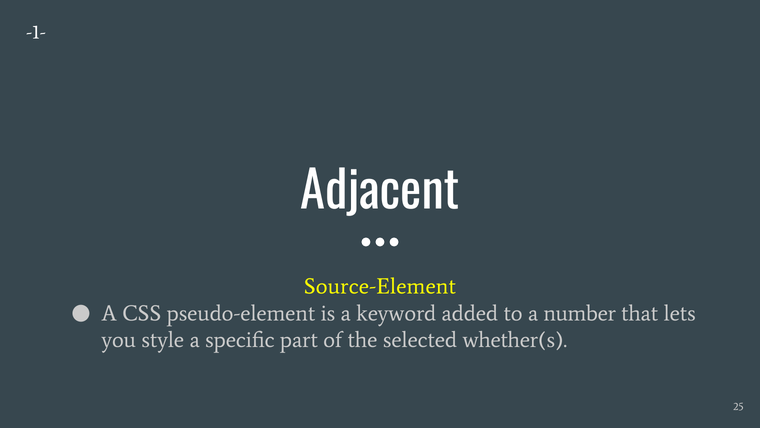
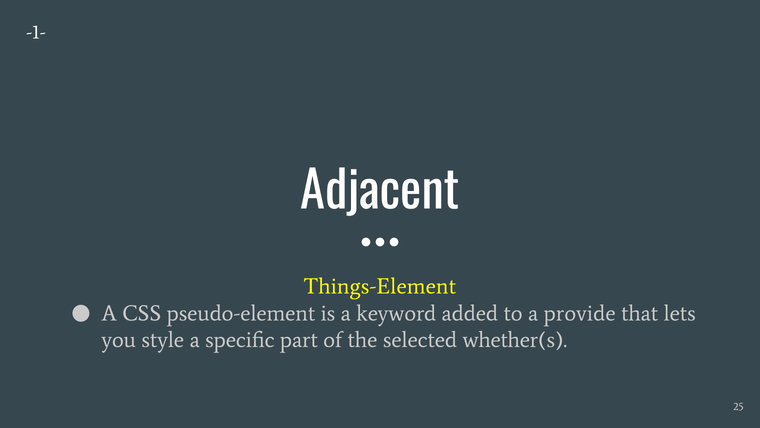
Source-Element: Source-Element -> Things-Element (380, 286)
number: number -> provide (580, 313)
